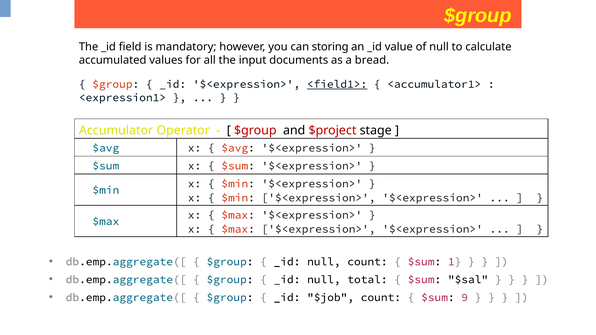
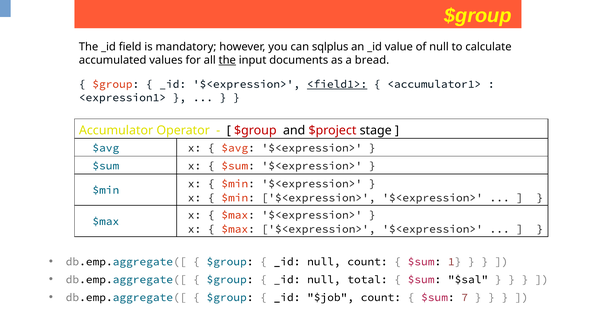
storing: storing -> sqlplus (330, 47)
the underline: none -> present (227, 60)
9: 9 -> 7 (465, 298)
